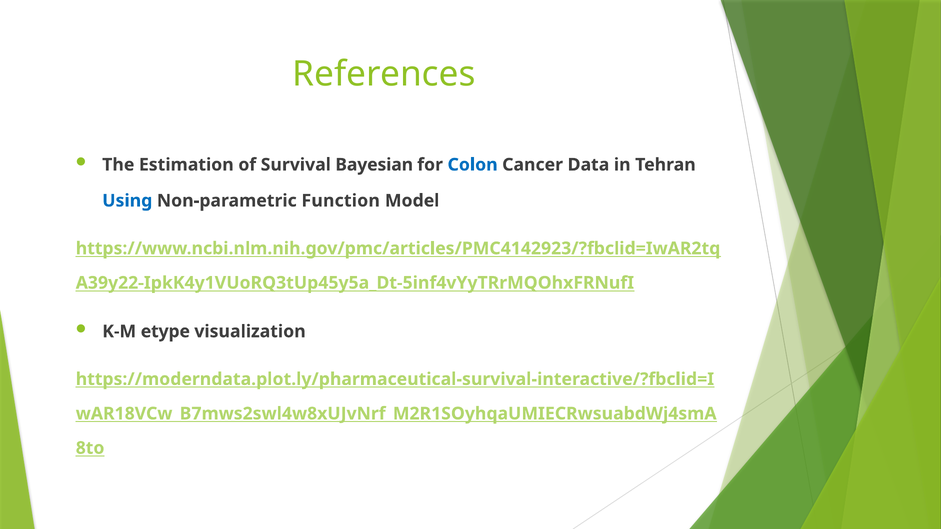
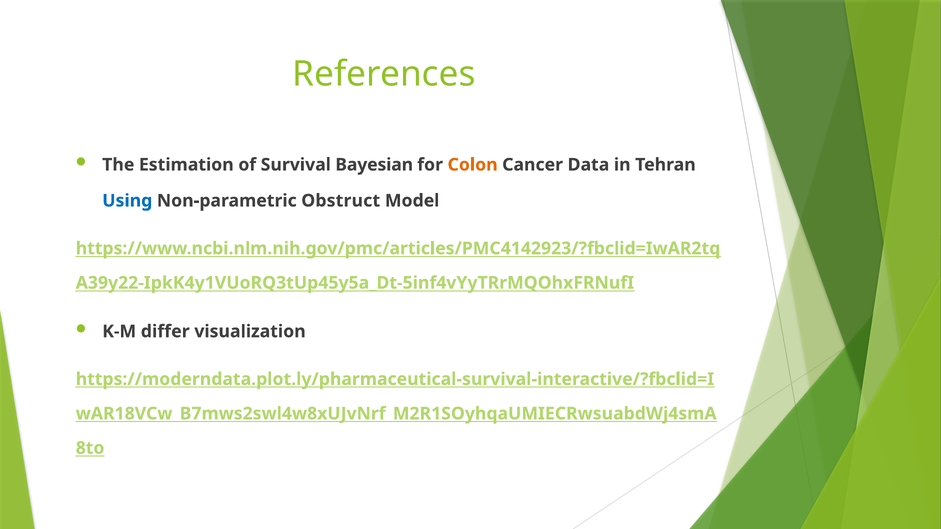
Colon colour: blue -> orange (473, 165)
Function: Function -> Obstruct (341, 201)
etype: etype -> differ (165, 332)
